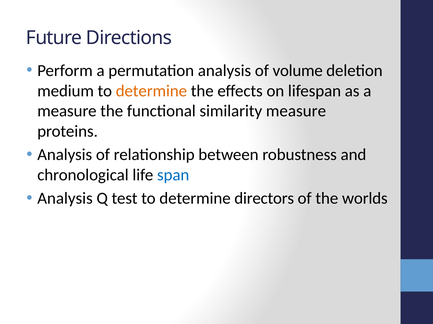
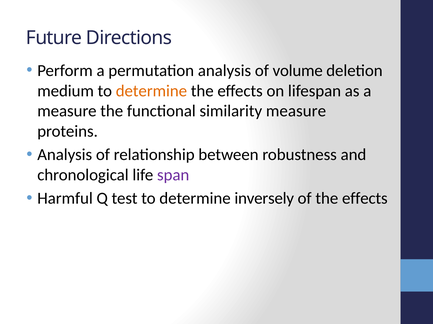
span colour: blue -> purple (173, 175)
Analysis: Analysis -> Harmful (65, 199)
directors: directors -> inversely (264, 199)
of the worlds: worlds -> effects (365, 199)
